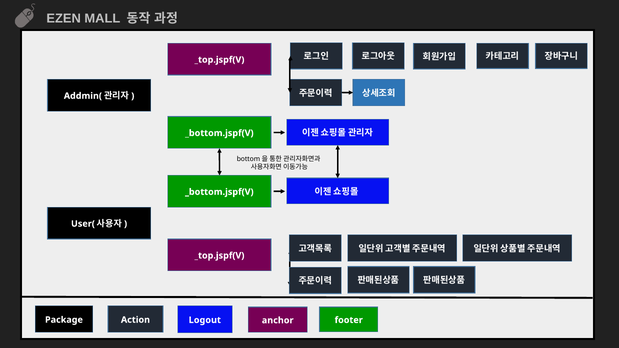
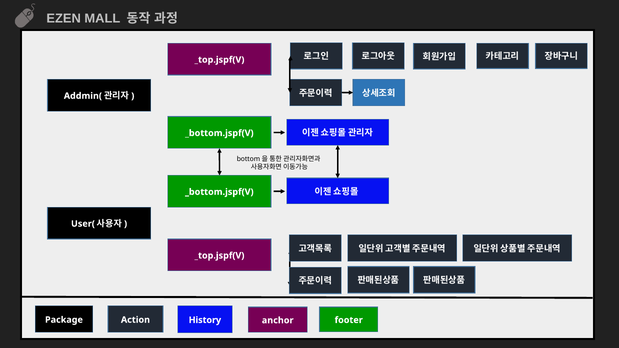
Logout: Logout -> History (205, 320)
